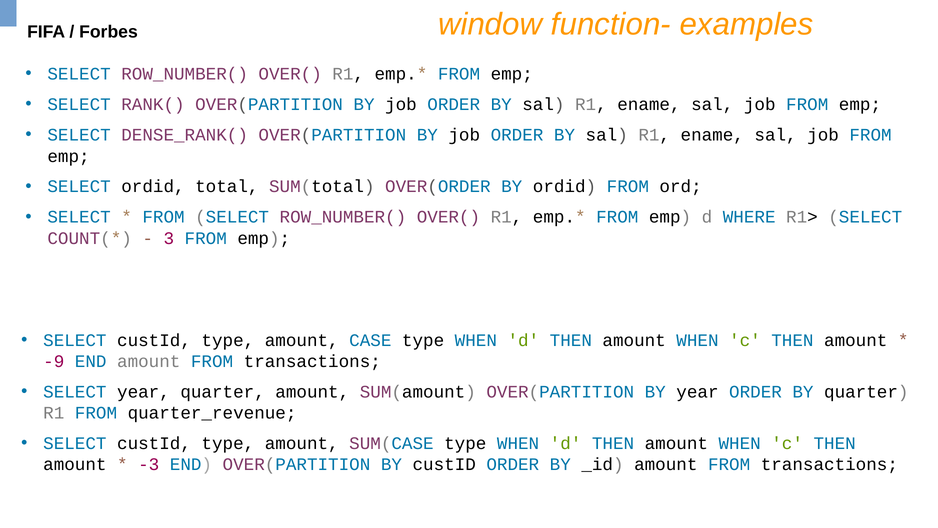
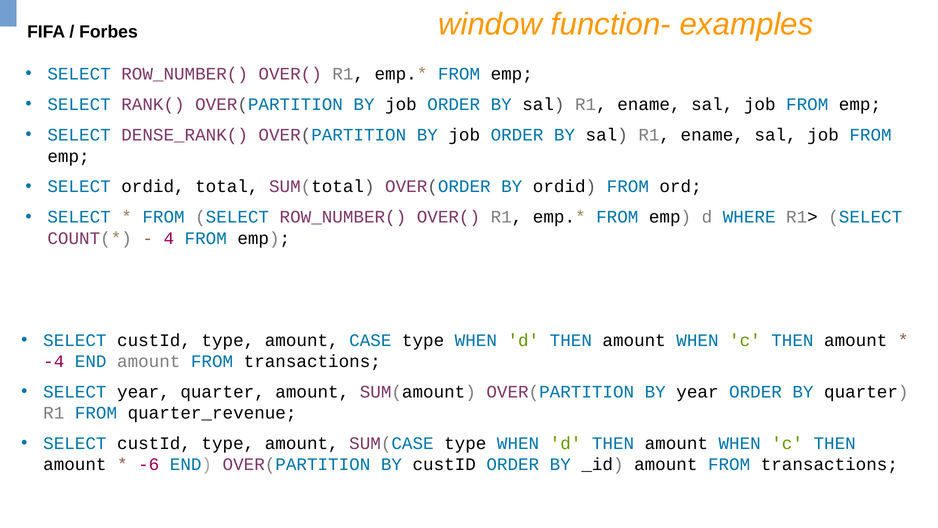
3: 3 -> 4 (169, 238)
-9: -9 -> -4 (54, 361)
-3: -3 -> -6 (149, 464)
